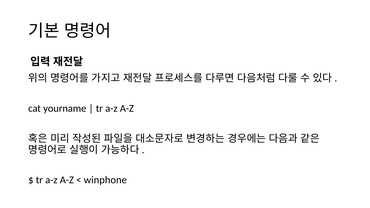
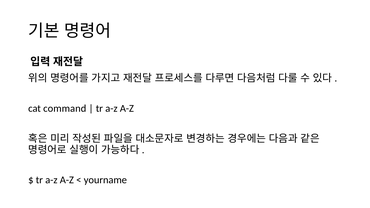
yourname: yourname -> command (65, 108)
winphone: winphone -> yourname (105, 180)
